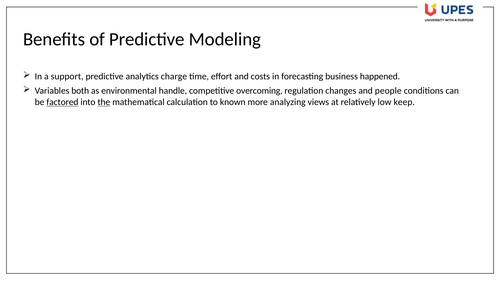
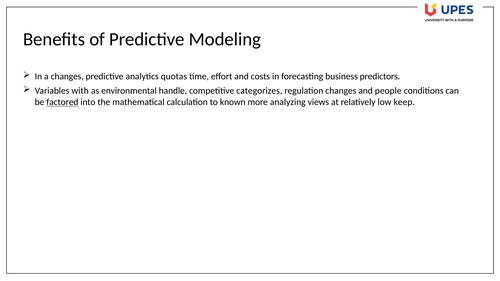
a support: support -> changes (67, 77)
charge: charge -> quotas (174, 77)
happened: happened -> predictors (380, 77)
both: both -> with (80, 91)
overcoming: overcoming -> categorizes (259, 91)
the underline: present -> none (104, 102)
